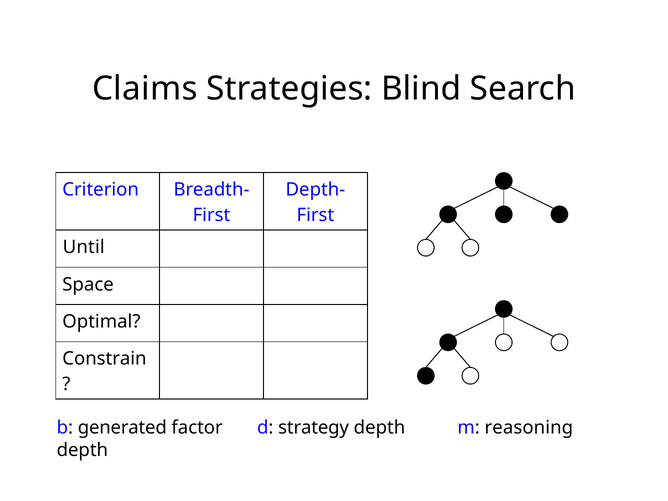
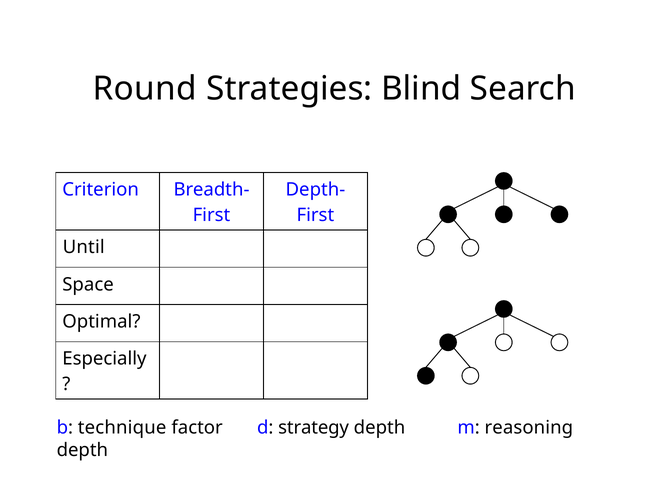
Claims: Claims -> Round (145, 89)
Constrain: Constrain -> Especially (104, 359)
generated: generated -> technique (122, 428)
